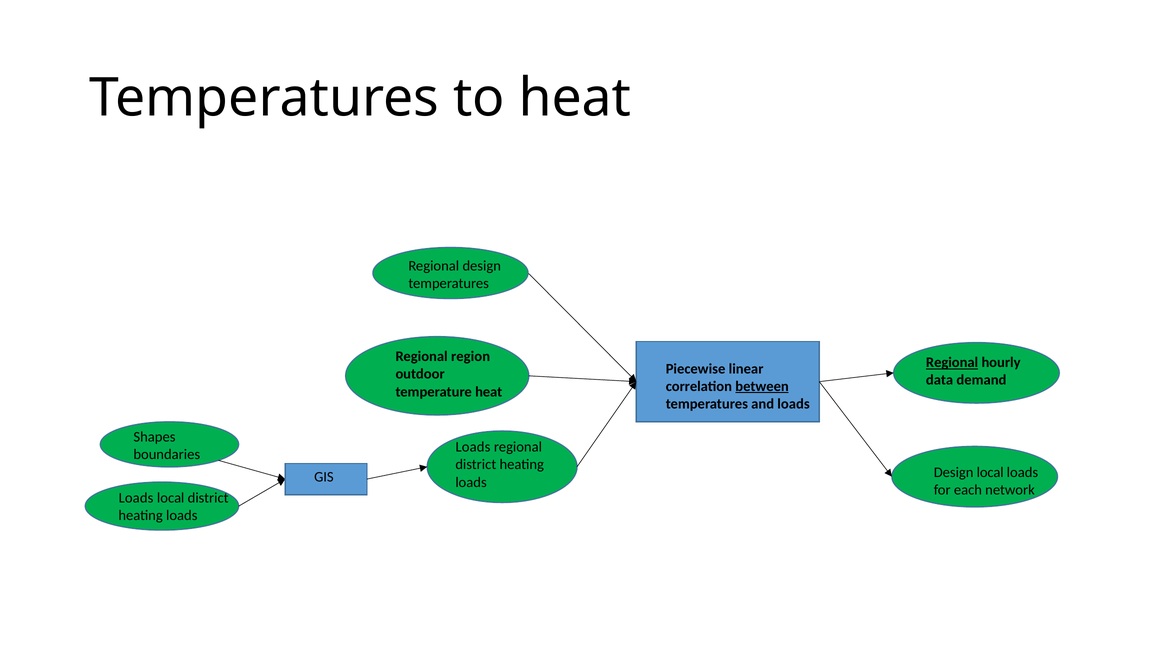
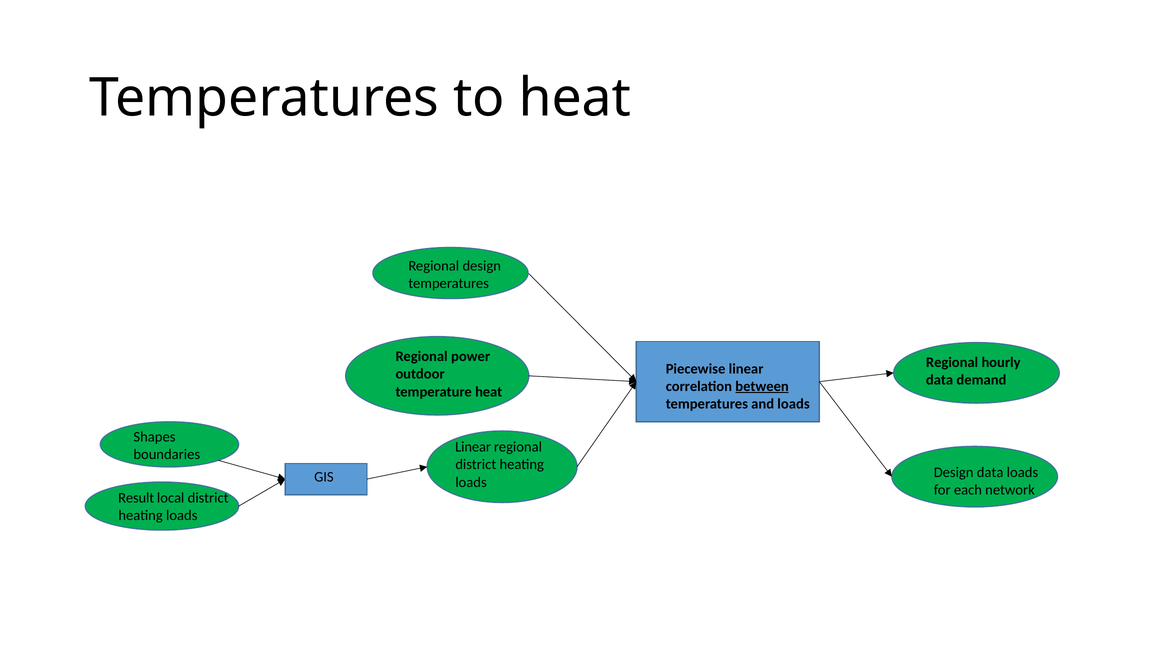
region: region -> power (471, 356)
Regional underline: present -> none (952, 362)
Loads: Loads -> Linear (473, 447)
Design local: local -> data (990, 472)
Loads: Loads -> Result (136, 498)
